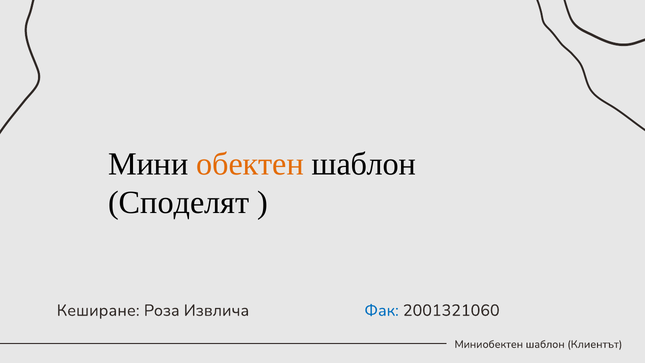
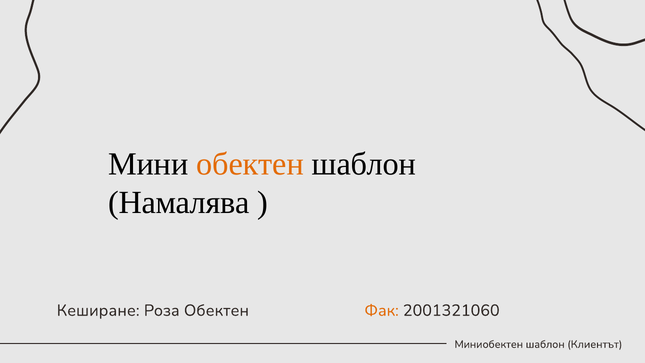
Споделят: Споделят -> Намалява (179, 203)
Роза Извлича: Извлича -> Обектен (216, 310)
Фак colour: blue -> orange (382, 310)
